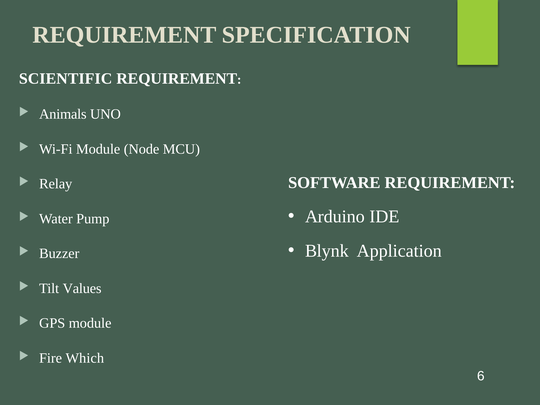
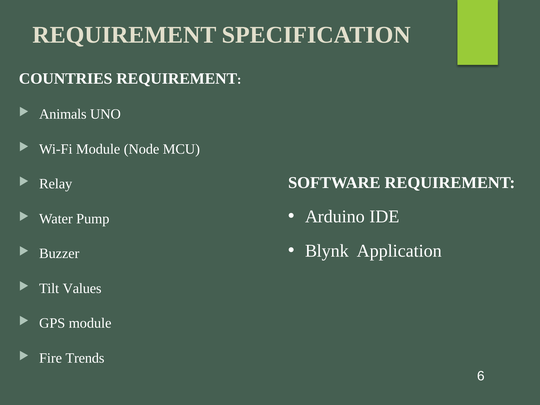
SCIENTIFIC: SCIENTIFIC -> COUNTRIES (66, 79)
Which: Which -> Trends (85, 358)
